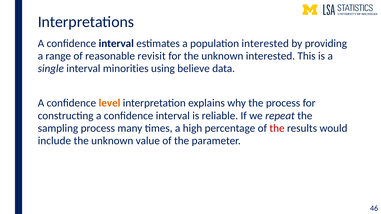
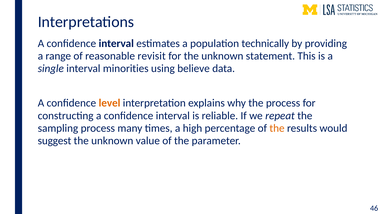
population interested: interested -> technically (265, 44)
unknown interested: interested -> statement (270, 56)
the colour: red -> orange (277, 128)
include: include -> suggest (55, 141)
